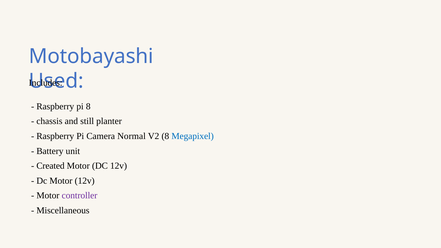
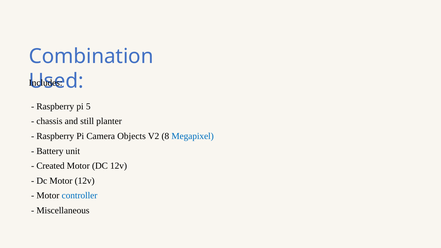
Motobayashi: Motobayashi -> Combination (91, 56)
pi 8: 8 -> 5 (88, 106)
Normal: Normal -> Objects (132, 136)
controller colour: purple -> blue (80, 196)
